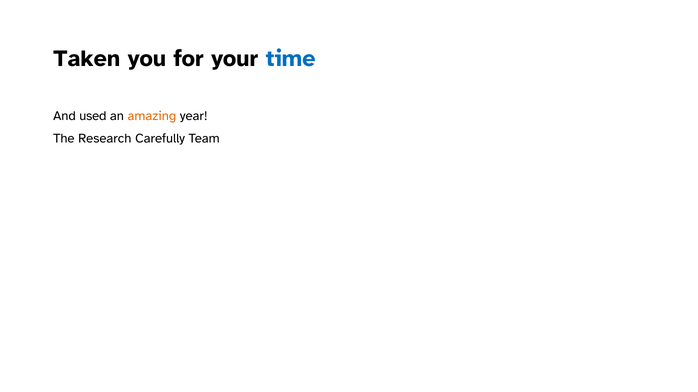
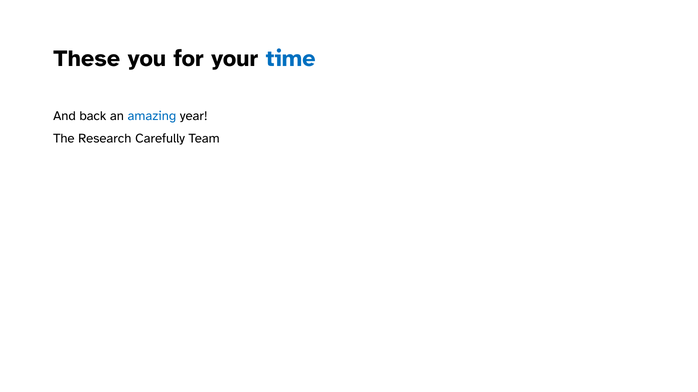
Taken: Taken -> These (87, 59)
used: used -> back (93, 116)
amazing colour: orange -> blue (152, 116)
